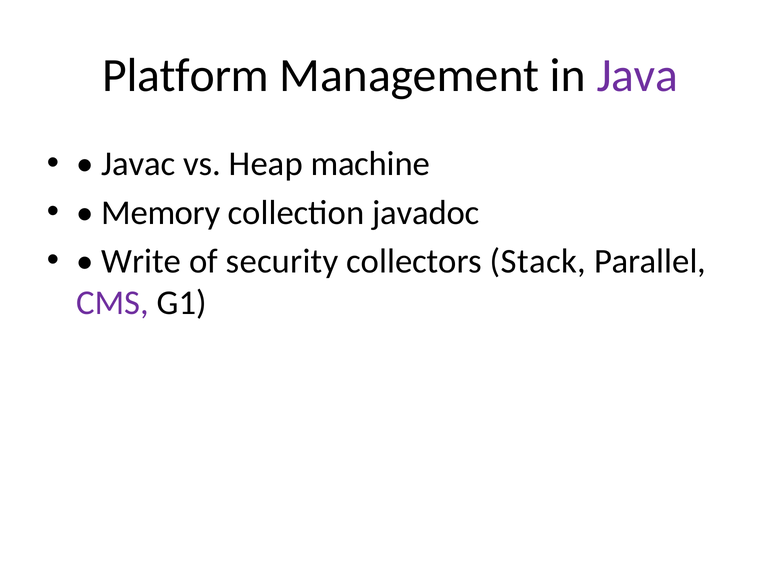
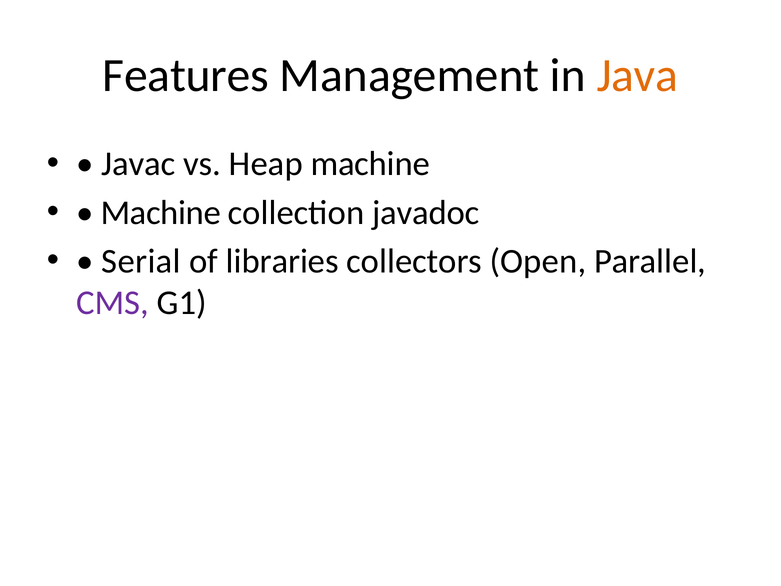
Platform: Platform -> Features (186, 76)
Java colour: purple -> orange (637, 76)
Memory: Memory -> Machine (161, 212)
Write: Write -> Serial (141, 261)
security: security -> libraries (282, 261)
Stack: Stack -> Open (538, 261)
